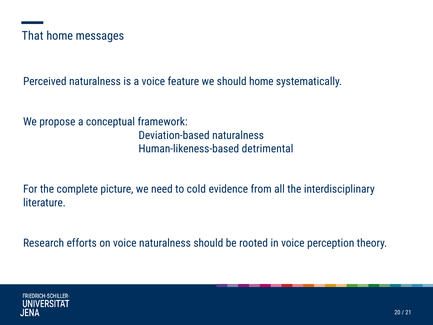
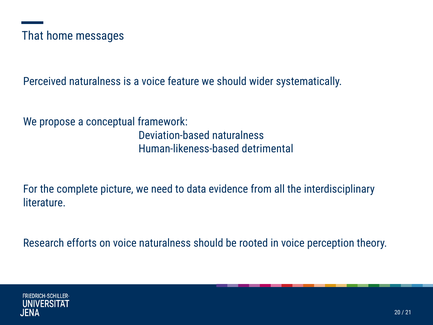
should home: home -> wider (261, 81)
cold: cold -> data (196, 189)
